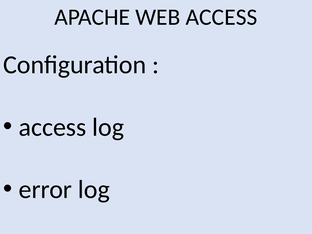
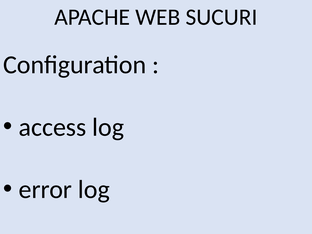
WEB ACCESS: ACCESS -> SUCURI (221, 17)
